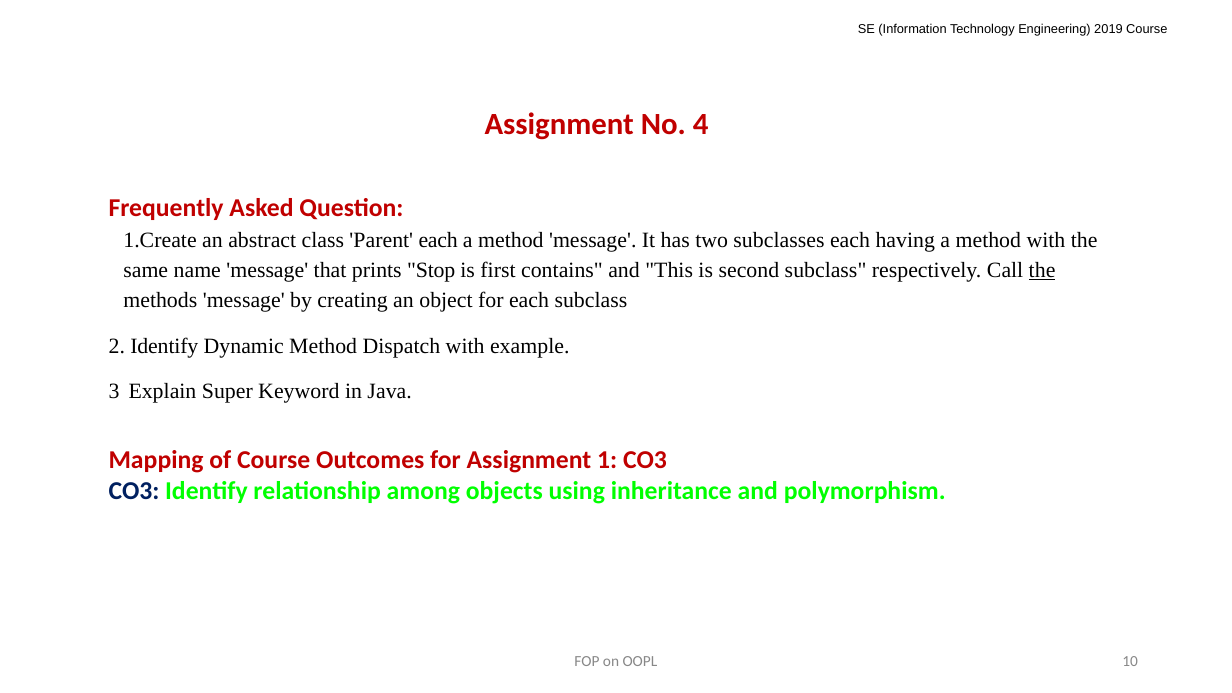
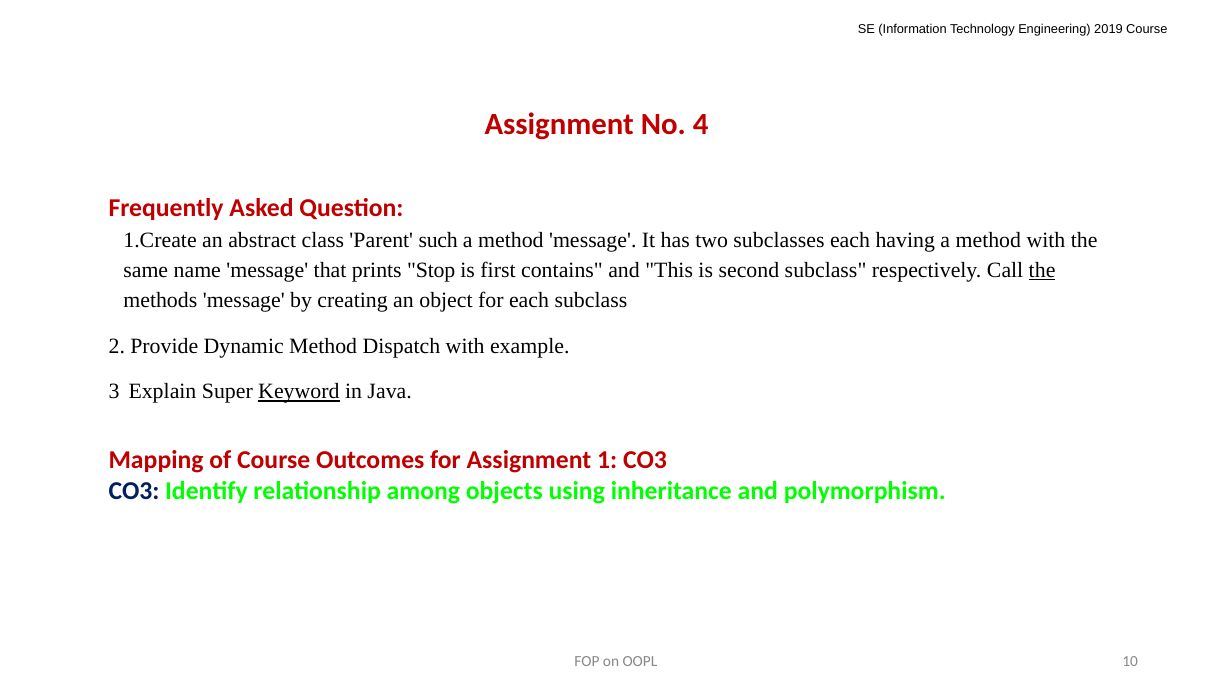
Parent each: each -> such (438, 240)
2 Identify: Identify -> Provide (164, 346)
Keyword underline: none -> present (299, 391)
